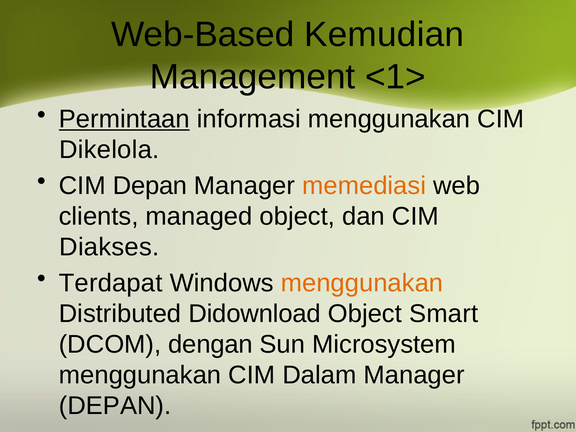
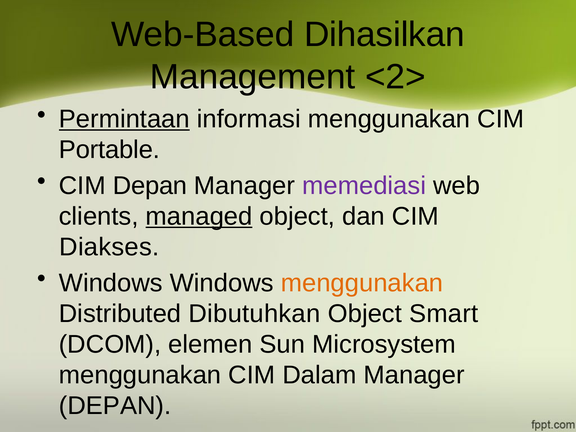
Kemudian: Kemudian -> Dihasilkan (384, 35)
<1>: <1> -> <2> (395, 77)
Dikelola: Dikelola -> Portable (109, 150)
memediasi colour: orange -> purple (364, 186)
managed underline: none -> present (199, 216)
Terdapat: Terdapat -> Windows (111, 283)
Didownload: Didownload -> Dibutuhkan (254, 314)
dengan: dengan -> elemen (210, 344)
